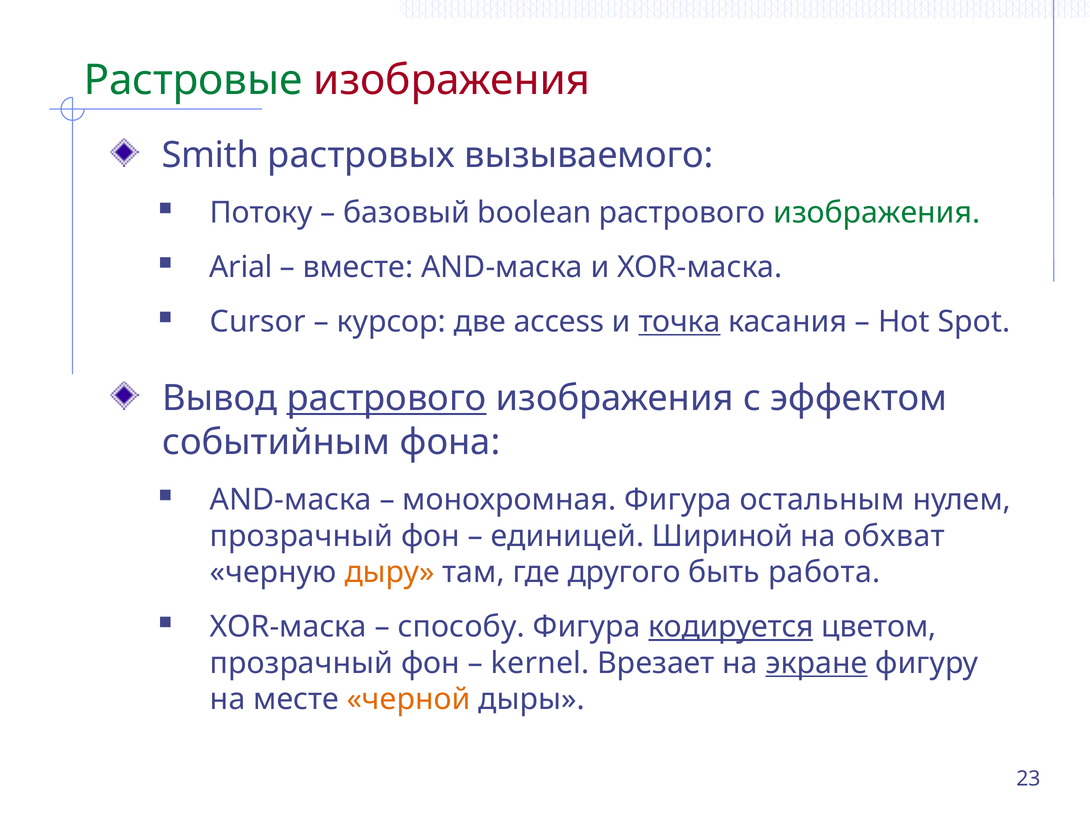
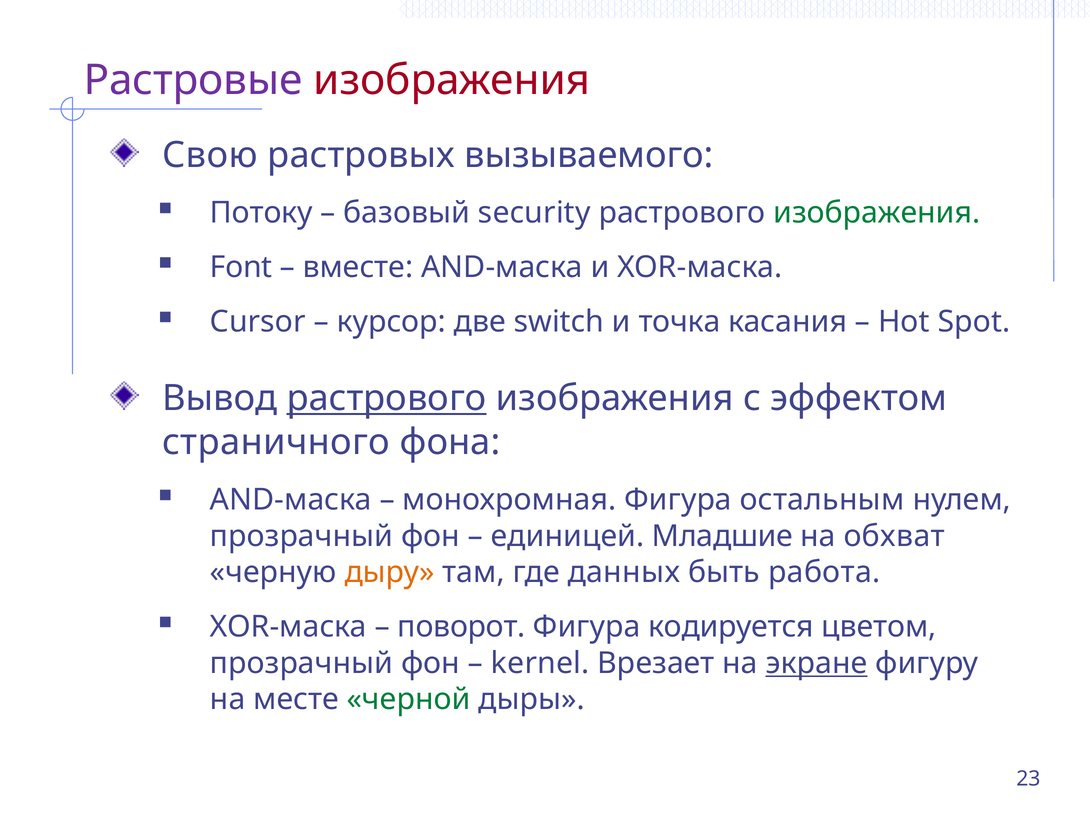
Растровые colour: green -> purple (193, 80)
Smith: Smith -> Свою (210, 155)
boolean: boolean -> security (534, 213)
Arial: Arial -> Font (241, 267)
access: access -> switch (559, 322)
точка underline: present -> none (679, 322)
событийным: событийным -> страничного (276, 442)
Шириной: Шириной -> Младшие (722, 536)
другого: другого -> данных (624, 573)
способу: способу -> поворот (461, 627)
кодируется underline: present -> none (731, 627)
черной colour: orange -> green (409, 700)
